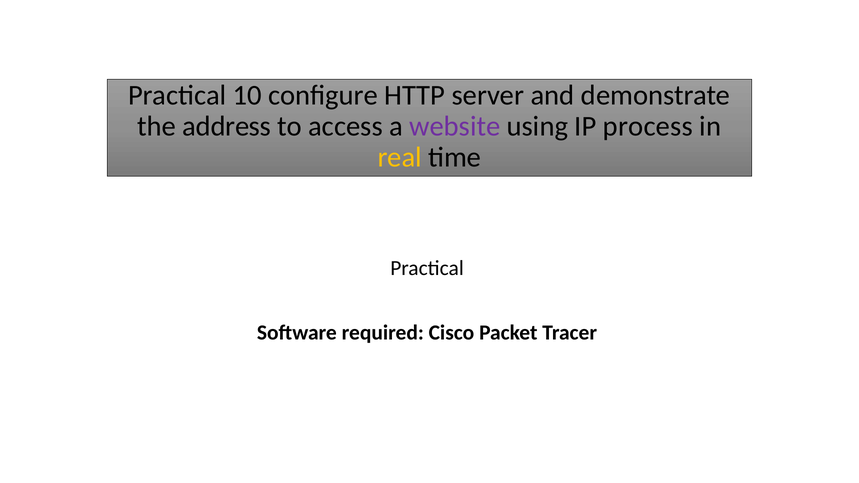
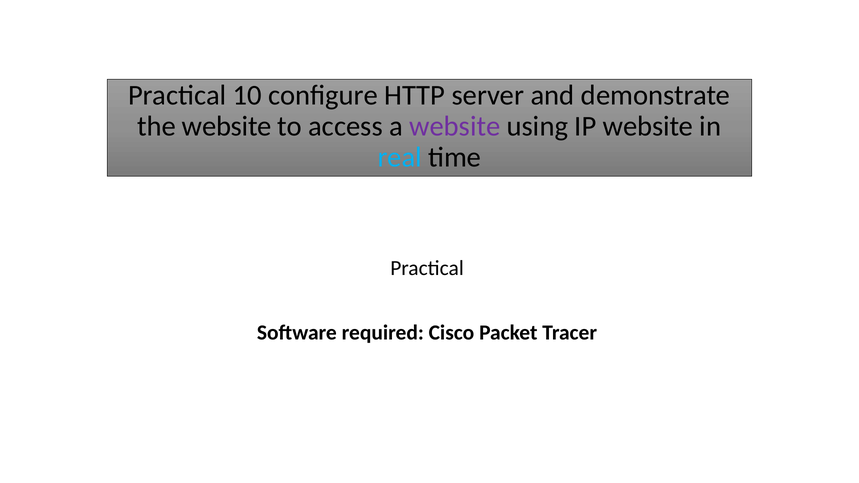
the address: address -> website (227, 126)
IP process: process -> website (648, 126)
real colour: yellow -> light blue (400, 157)
